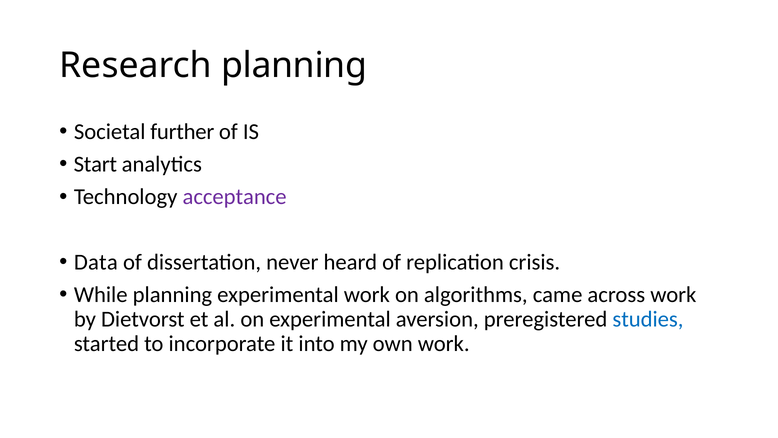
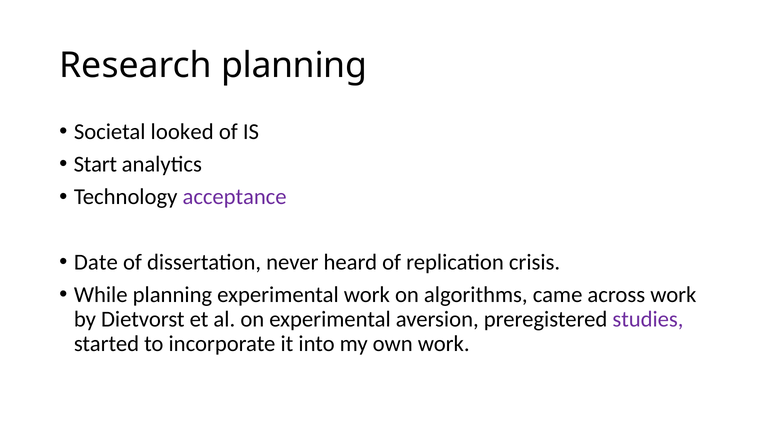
further: further -> looked (182, 132)
Data: Data -> Date (96, 262)
studies colour: blue -> purple (648, 319)
